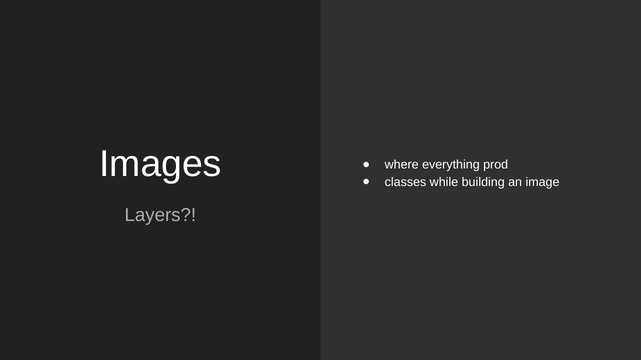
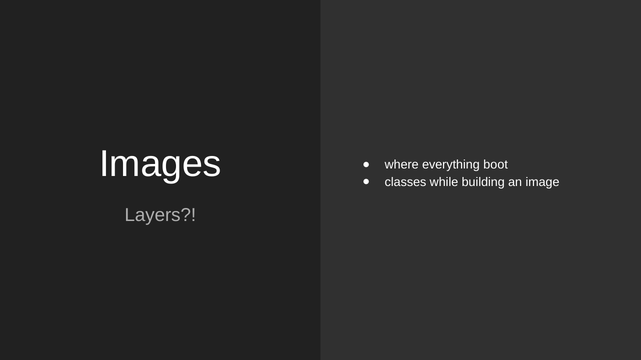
prod: prod -> boot (496, 165)
